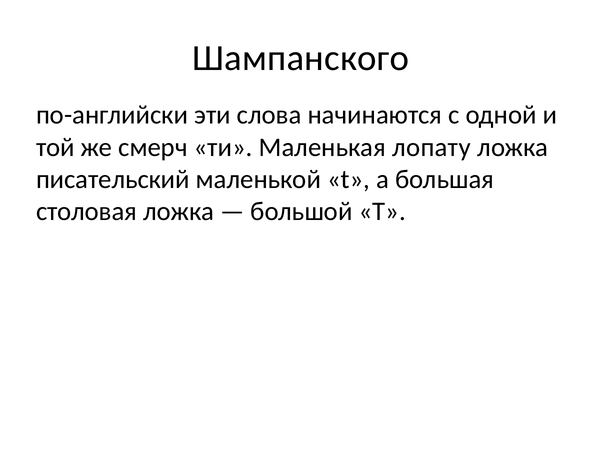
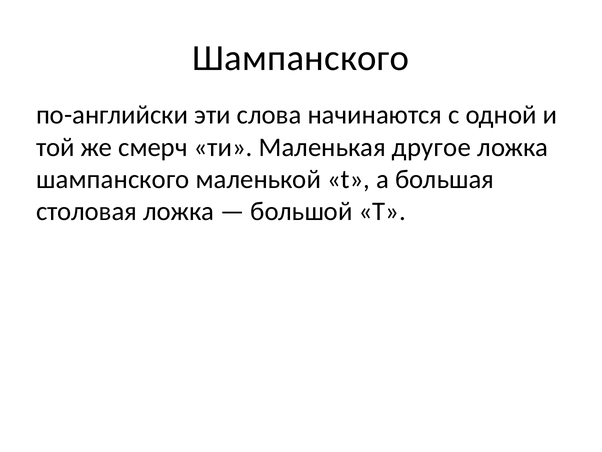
лопату: лопату -> другое (431, 147)
писательский: писательский -> шампанского (113, 179)
